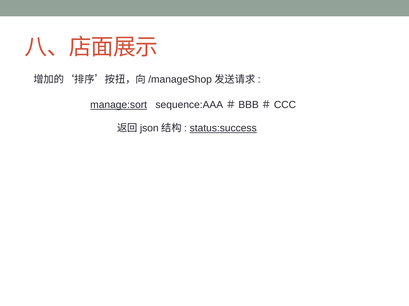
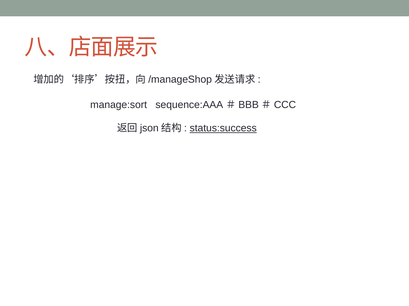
manage:sort underline: present -> none (119, 105)
